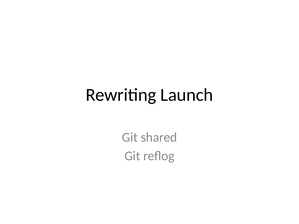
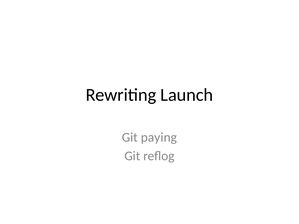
shared: shared -> paying (159, 137)
